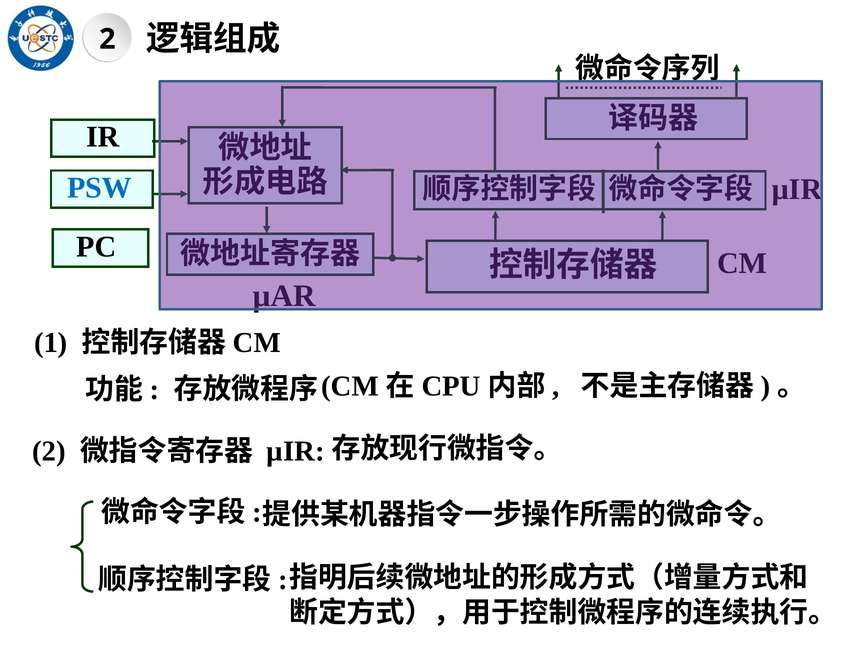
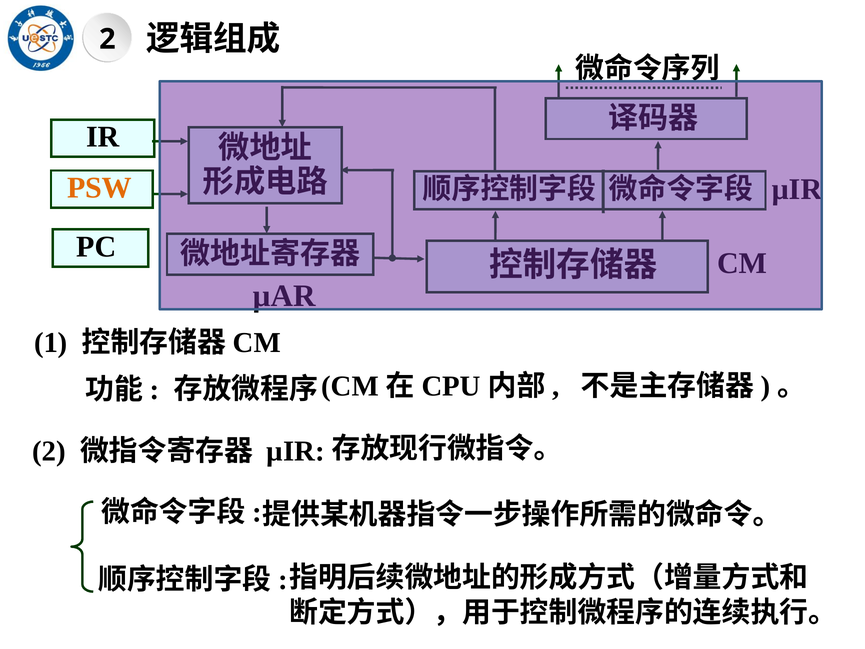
PSW colour: blue -> orange (100, 188)
